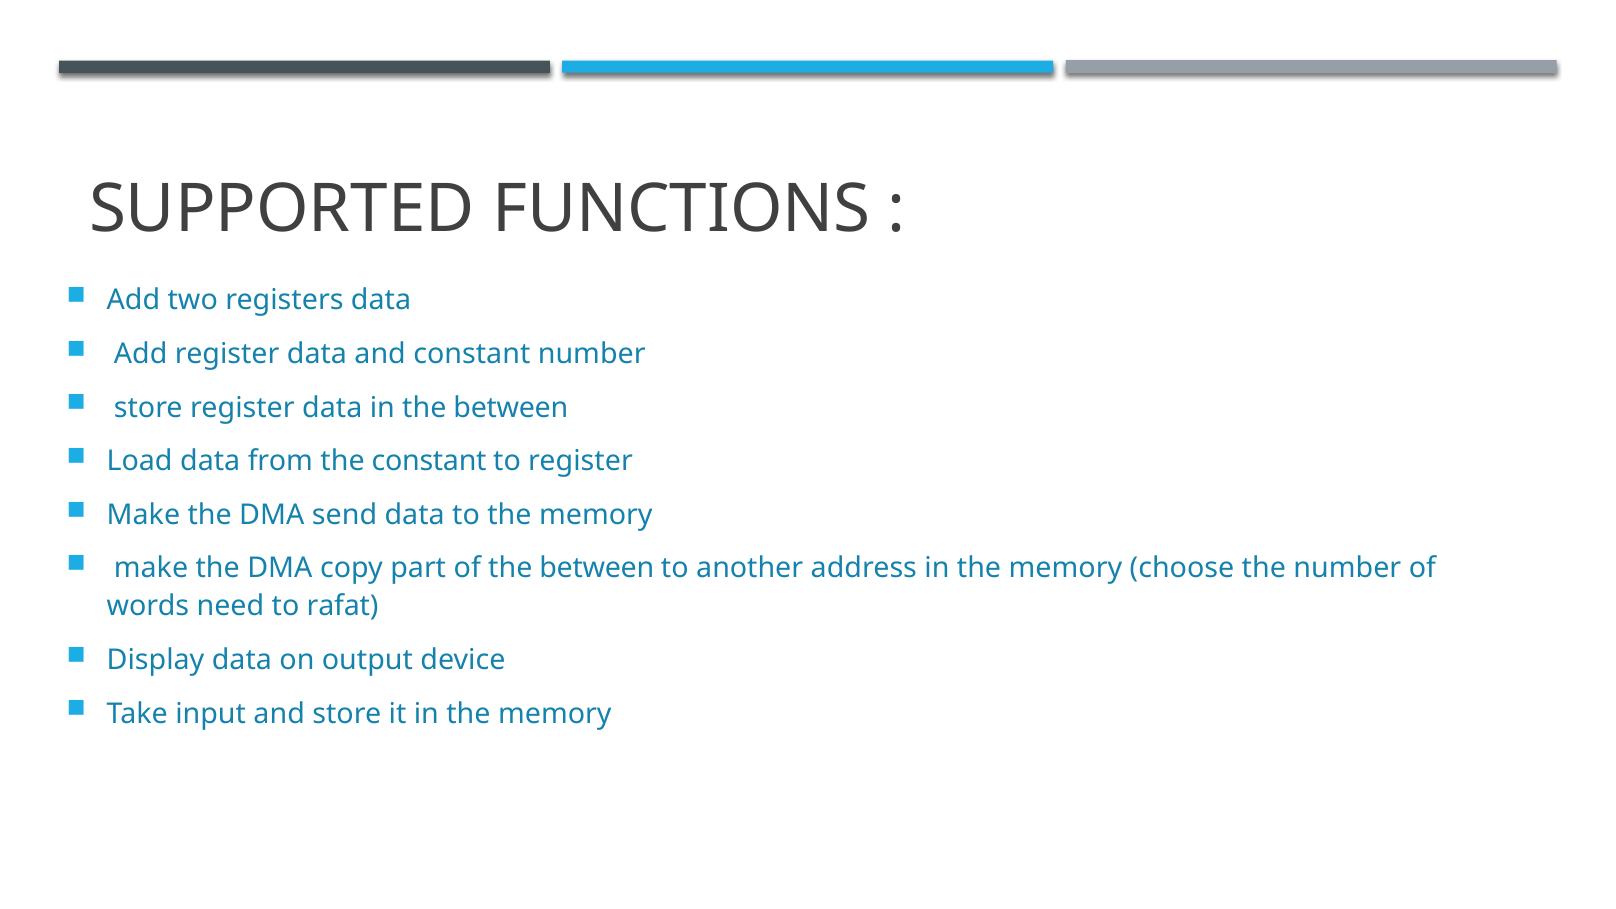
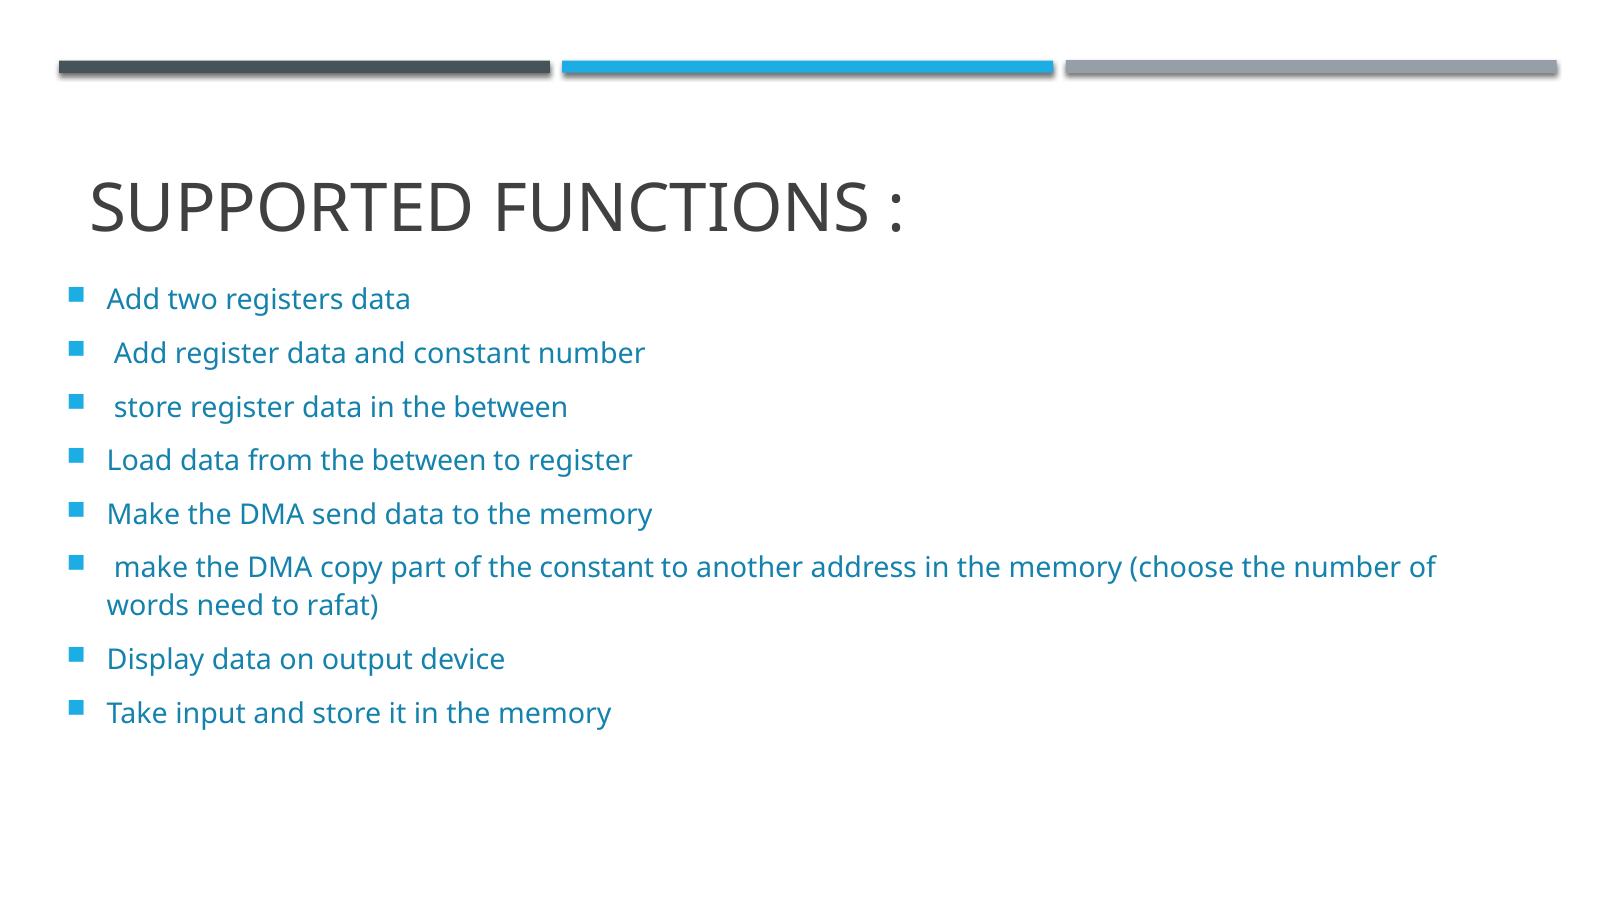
from the constant: constant -> between (429, 461)
of the between: between -> constant (597, 568)
